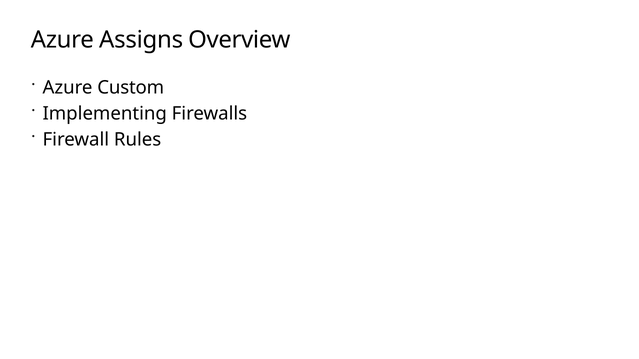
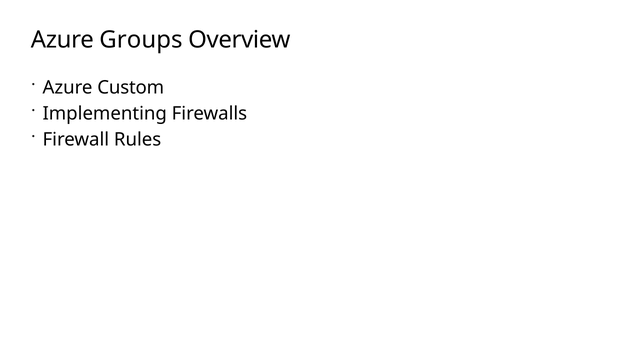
Assigns: Assigns -> Groups (141, 40)
